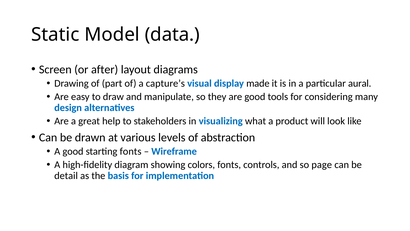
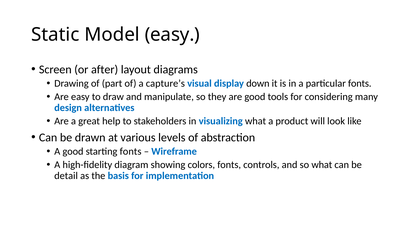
Model data: data -> easy (172, 34)
made: made -> down (258, 83)
particular aural: aural -> fonts (360, 83)
so page: page -> what (322, 164)
